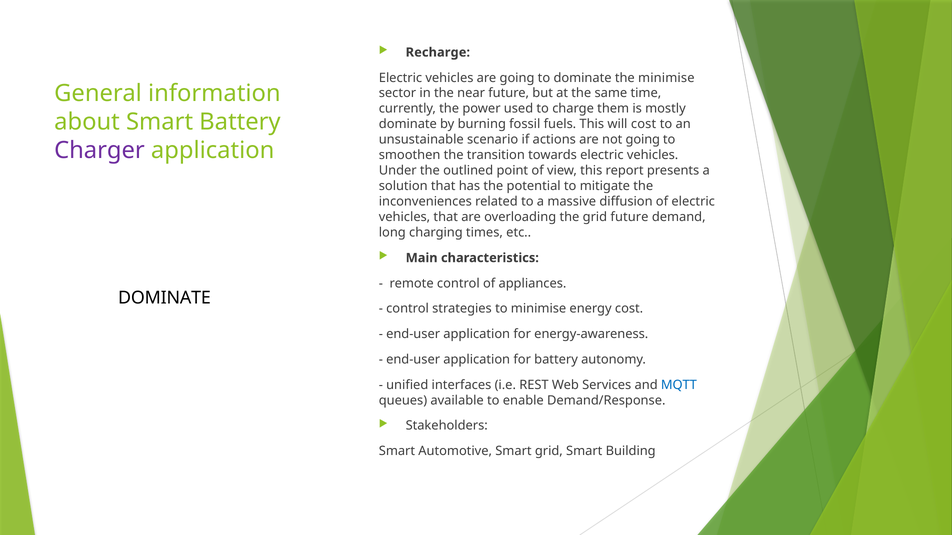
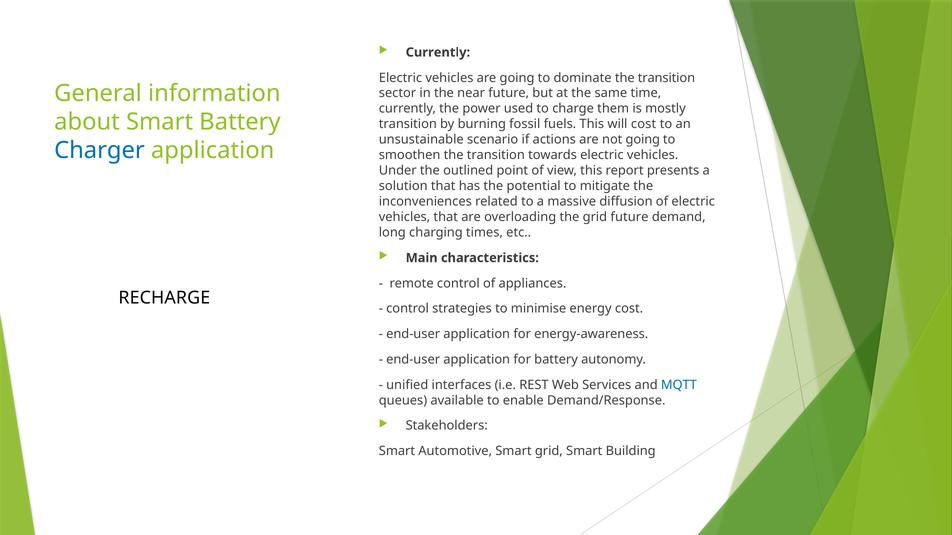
Recharge: Recharge -> Currently (438, 52)
dominate the minimise: minimise -> transition (666, 78)
dominate: dominate -> transition (408, 124)
Charger colour: purple -> blue (99, 151)
DOMINATE: DOMINATE -> RECHARGE (164, 298)
